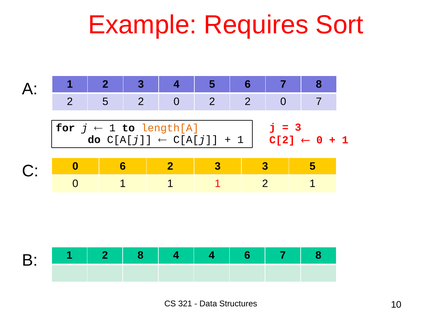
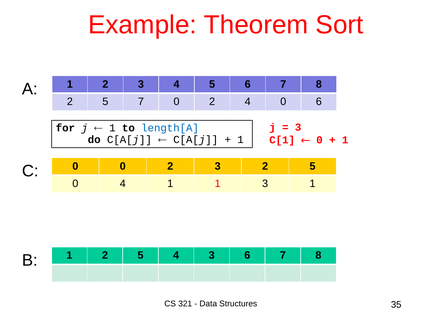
Requires: Requires -> Theorem (256, 25)
5 2: 2 -> 7 (141, 101)
2 2: 2 -> 4 (248, 101)
0 7: 7 -> 6 (319, 101)
length[A colour: orange -> blue (170, 128)
C[2: C[2 -> C[1 (282, 140)
0 6: 6 -> 0 (123, 166)
3 3: 3 -> 2 (265, 166)
0 1: 1 -> 4 (123, 183)
1 1 2: 2 -> 3 (265, 183)
1 2 8: 8 -> 5 (141, 255)
4 4: 4 -> 3 (212, 255)
10: 10 -> 35 (396, 304)
